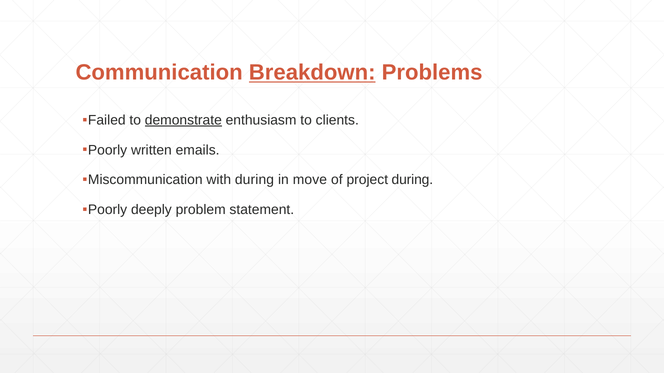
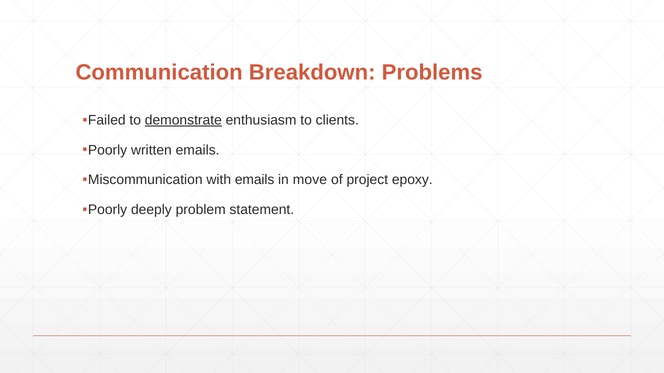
Breakdown underline: present -> none (312, 73)
with during: during -> emails (255, 180)
project during: during -> epoxy (412, 180)
